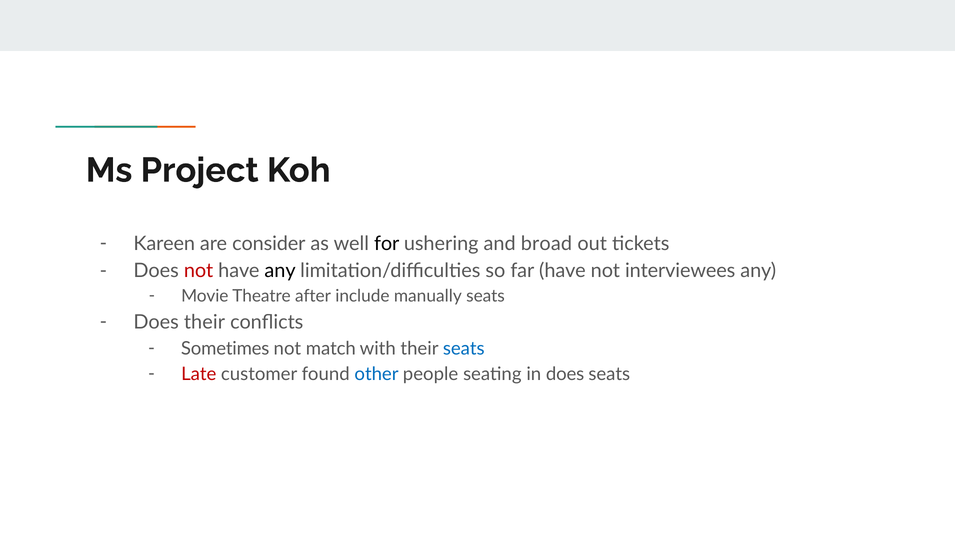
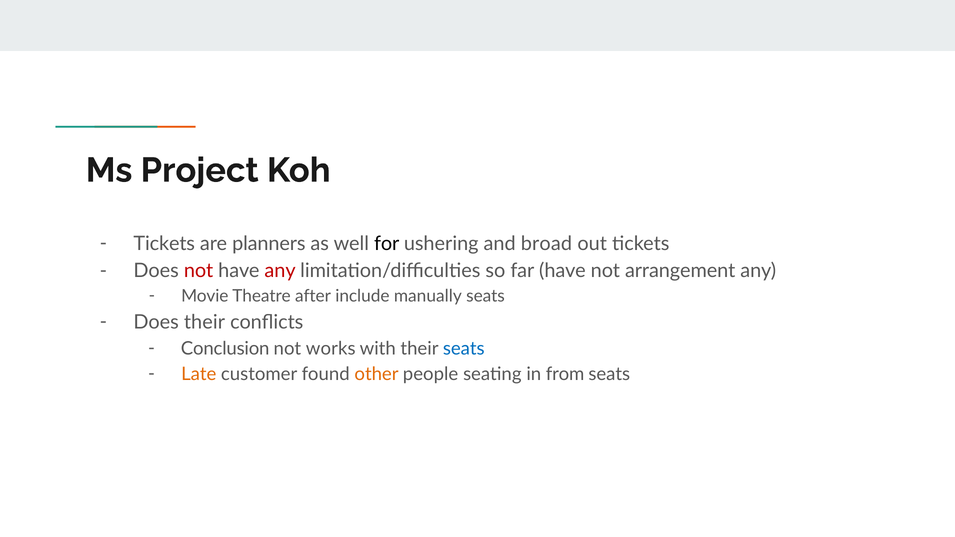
Kareen: Kareen -> Tickets (164, 244)
consider: consider -> planners (269, 244)
any colour: black -> red (280, 271)
interviewees: interviewees -> arrangement (680, 271)
Sometimes: Sometimes -> Conclusion (225, 349)
match: match -> works (331, 349)
Late colour: red -> orange (199, 374)
other colour: blue -> orange (377, 374)
in does: does -> from (565, 374)
